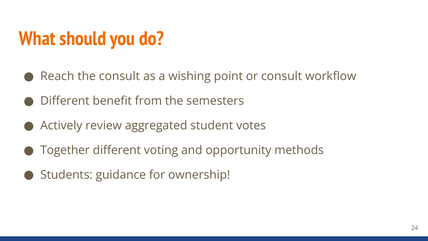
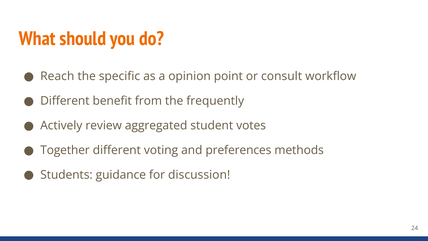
the consult: consult -> specific (119, 76)
wishing: wishing -> opinion (190, 76)
semesters: semesters -> frequently (215, 101)
opportunity: opportunity -> preferences (238, 150)
ownership: ownership -> discussion (199, 175)
